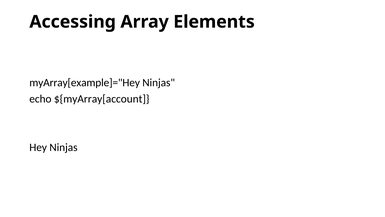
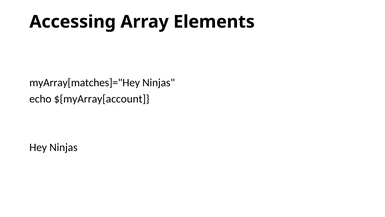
myArray[example]="Hey: myArray[example]="Hey -> myArray[matches]="Hey (85, 83)
